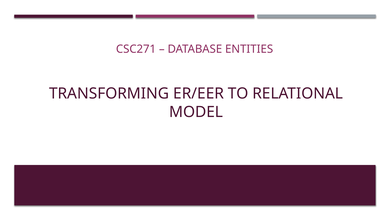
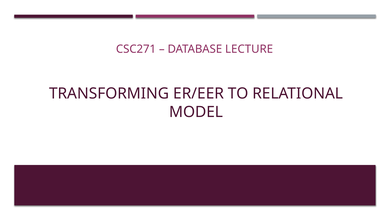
ENTITIES: ENTITIES -> LECTURE (249, 49)
